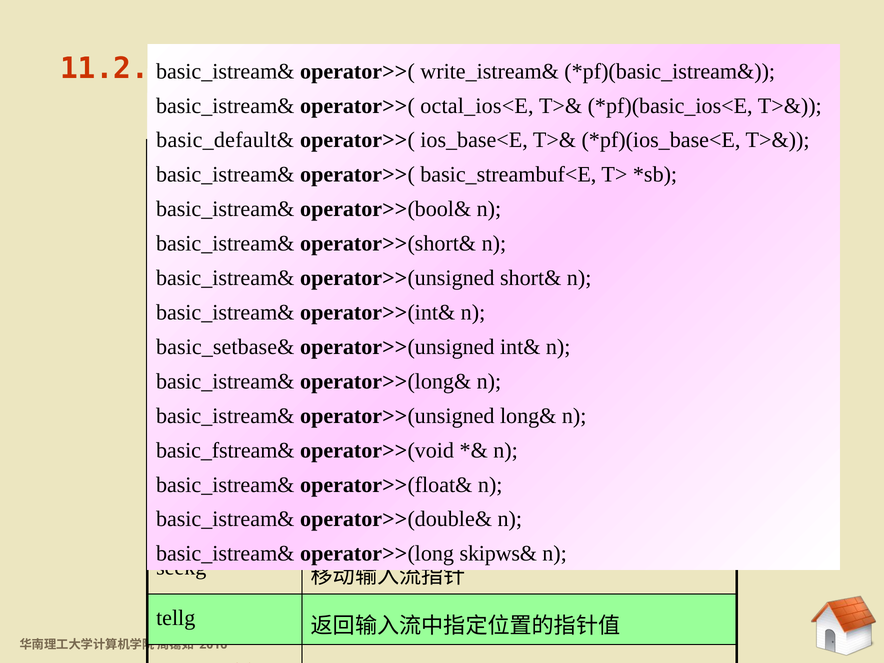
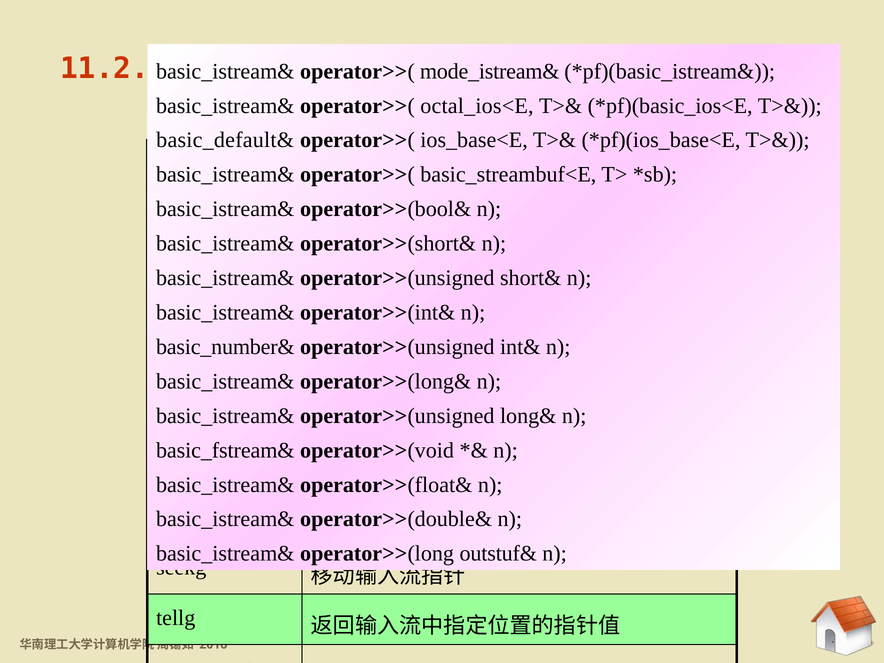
write_istream&: write_istream& -> mode_istream& (490, 71)
basic_setbase&: basic_setbase& -> basic_number& (225, 347)
skipws&: skipws& -> outstuf& (498, 554)
